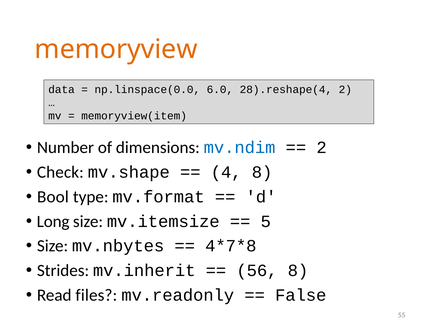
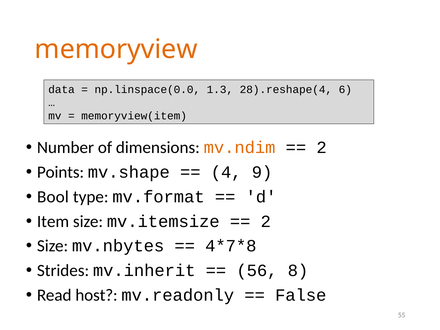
6.0: 6.0 -> 1.3 (220, 89)
28).reshape(4 2: 2 -> 6 (345, 89)
mv.ndim colour: blue -> orange (240, 148)
Check: Check -> Points (60, 172)
4 8: 8 -> 9 (262, 172)
Long: Long -> Item (53, 221)
5: 5 -> 2 (266, 221)
files: files -> host (97, 295)
